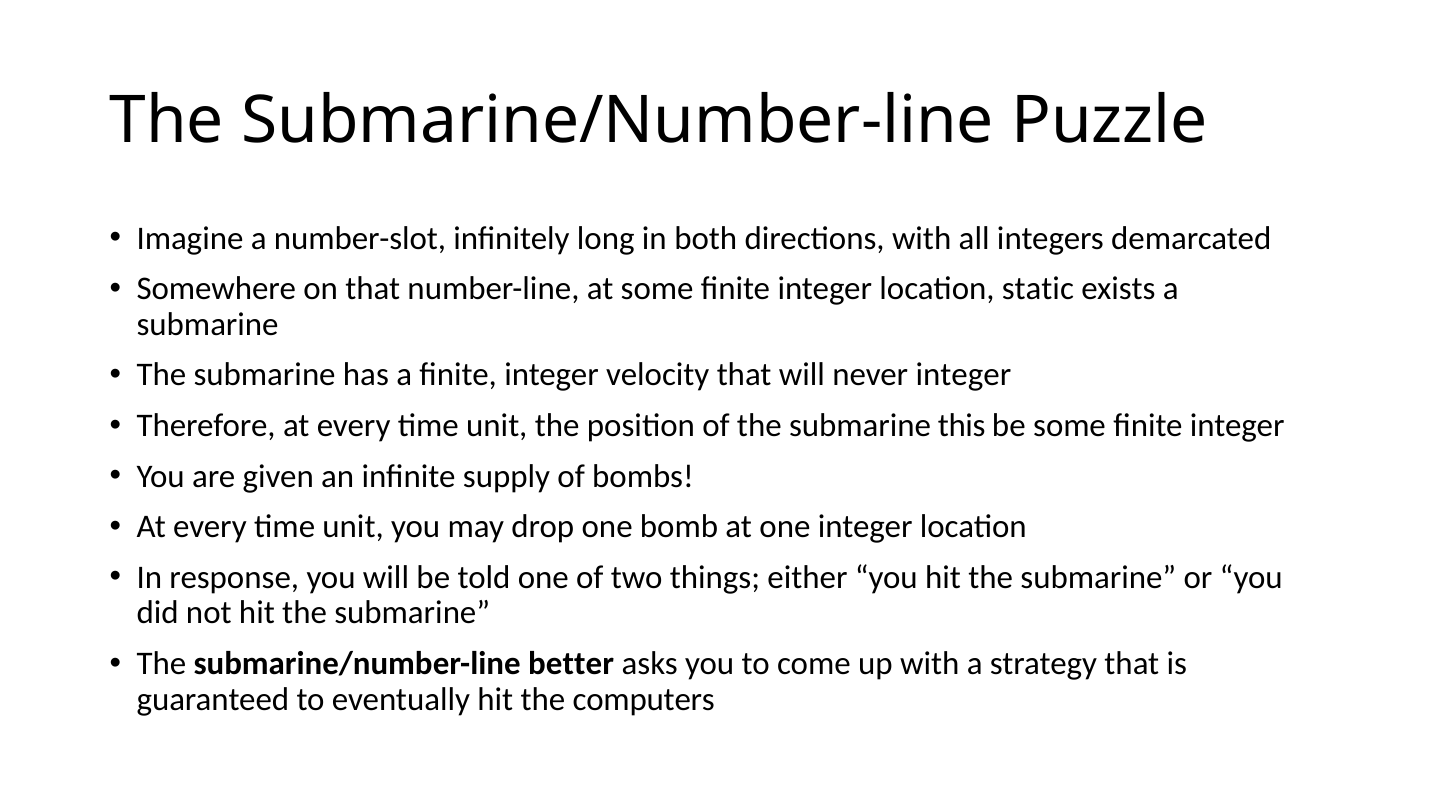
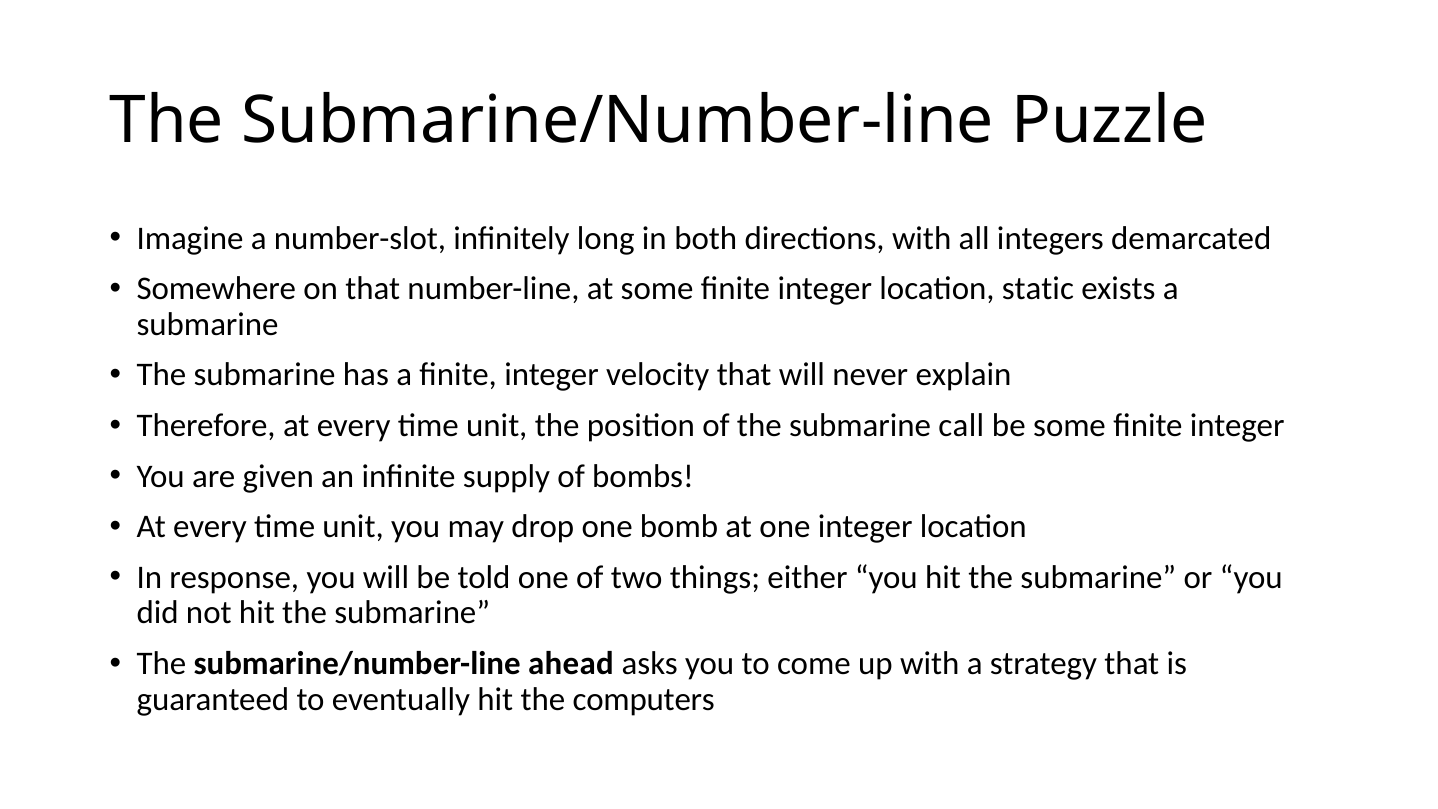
never integer: integer -> explain (963, 375)
this: this -> call (961, 426)
better: better -> ahead (571, 663)
